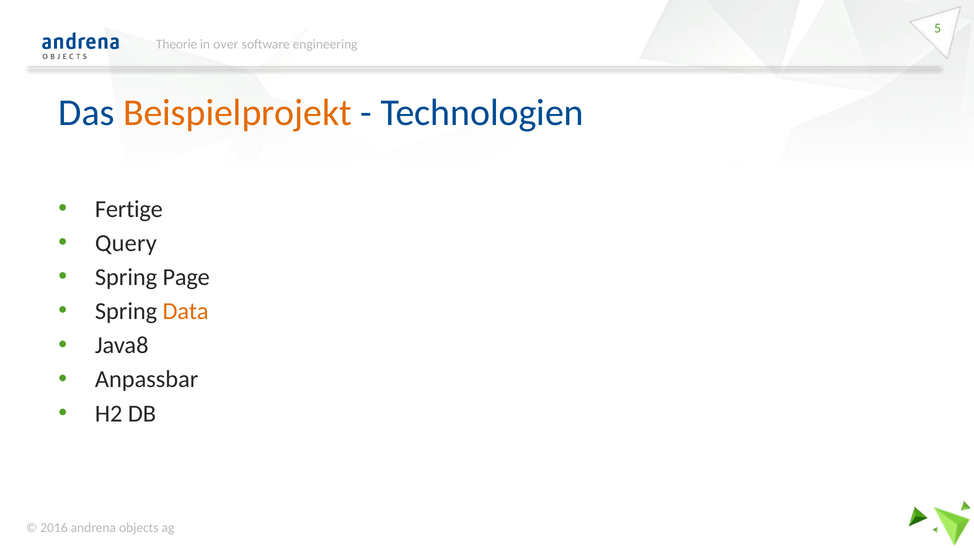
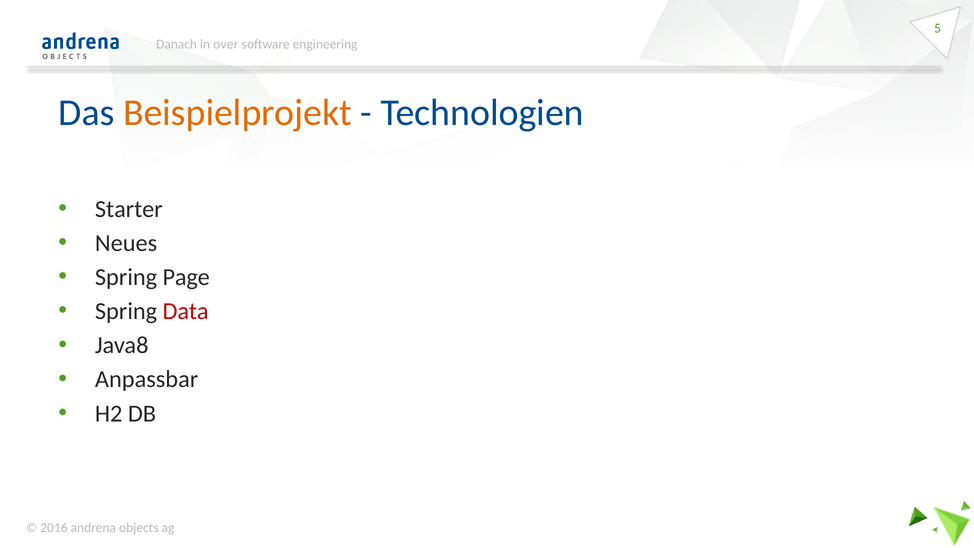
Theorie: Theorie -> Danach (177, 44)
Fertige: Fertige -> Starter (129, 209)
Query: Query -> Neues (126, 243)
Data colour: orange -> red (186, 311)
